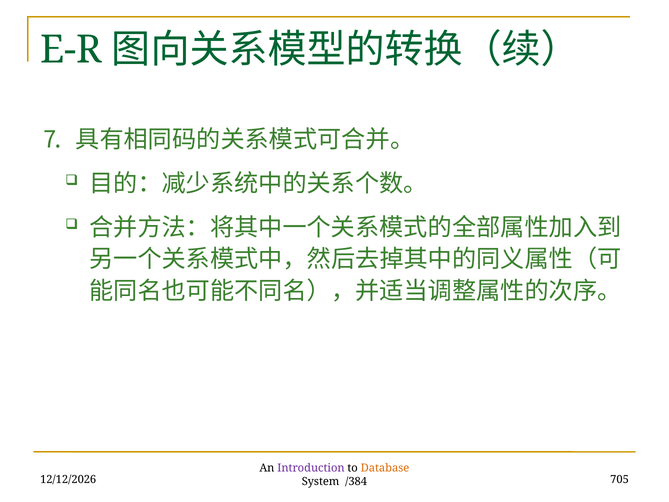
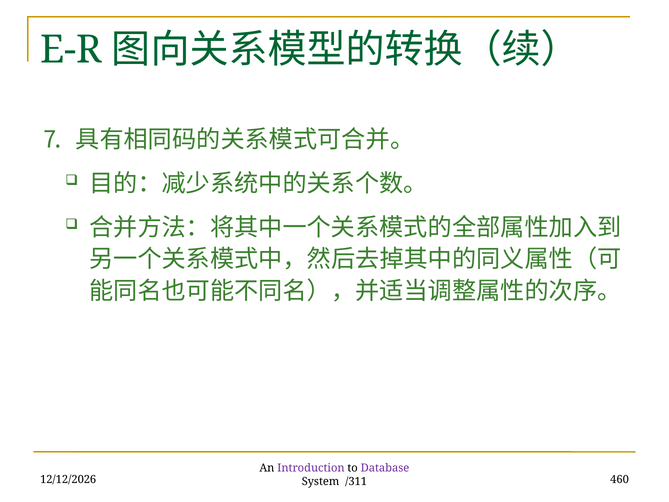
Database colour: orange -> purple (385, 468)
705: 705 -> 460 (620, 479)
/384: /384 -> /311 (356, 481)
